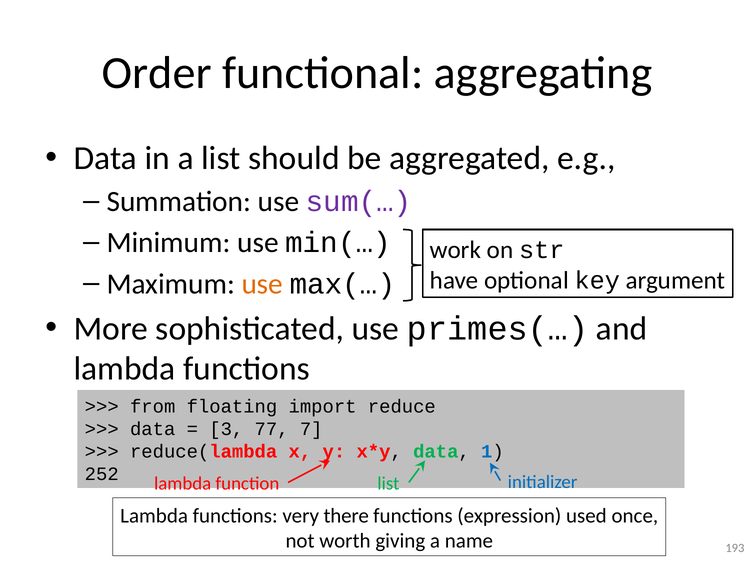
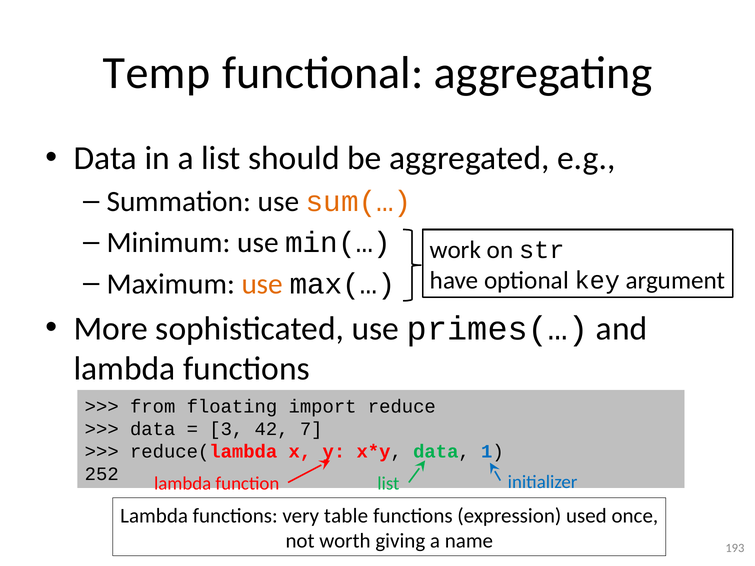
Order: Order -> Temp (157, 73)
sum(… colour: purple -> orange (359, 202)
77: 77 -> 42 (272, 429)
there: there -> table (346, 516)
